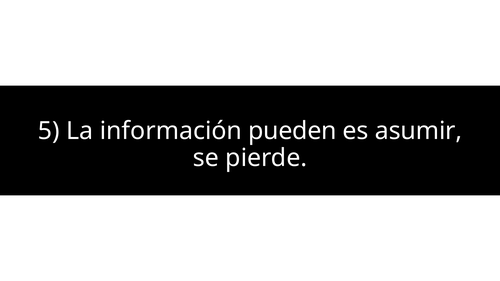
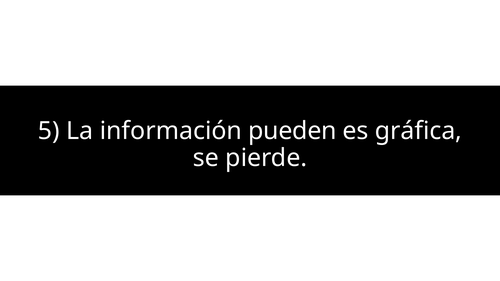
asumir: asumir -> gráfica (418, 131)
